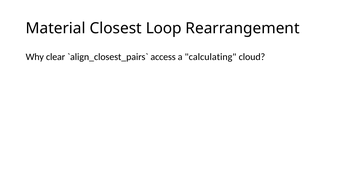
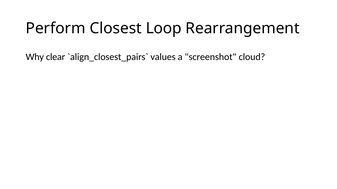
Material: Material -> Perform (56, 28)
access: access -> values (163, 57)
calculating: calculating -> screenshot (211, 57)
